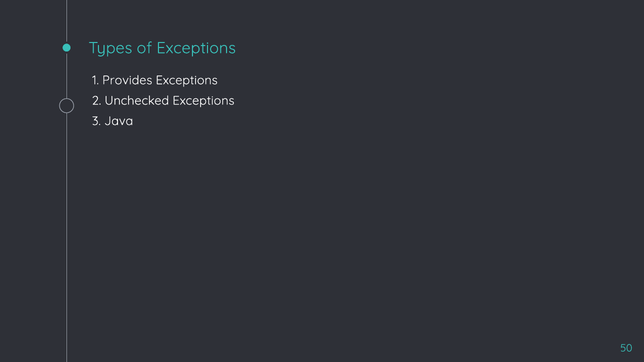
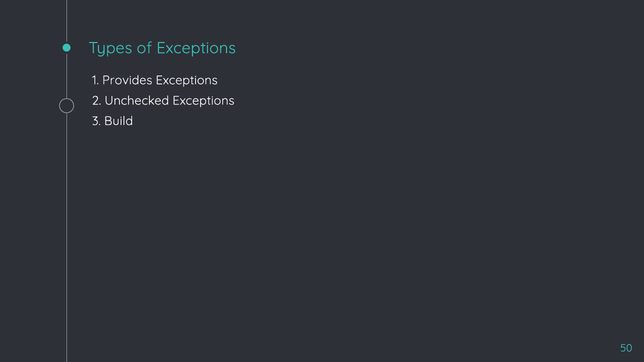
Java: Java -> Build (119, 121)
